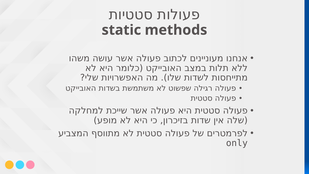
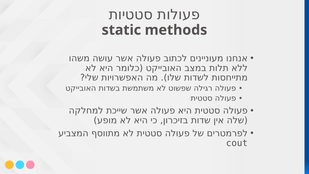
only: only -> cout (237, 143)
